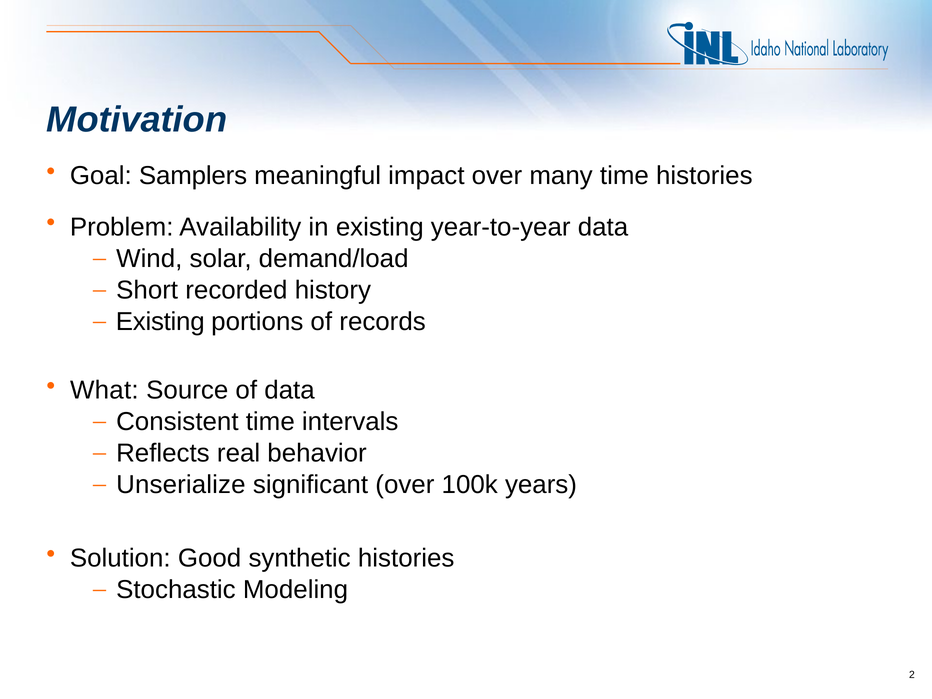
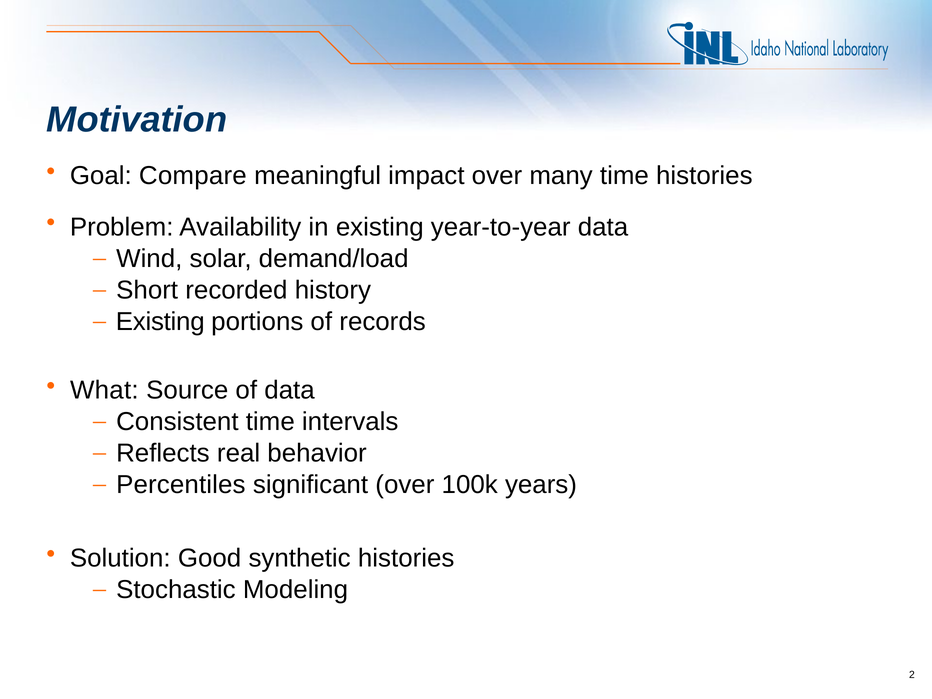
Samplers: Samplers -> Compare (193, 176)
Unserialize: Unserialize -> Percentiles (181, 485)
